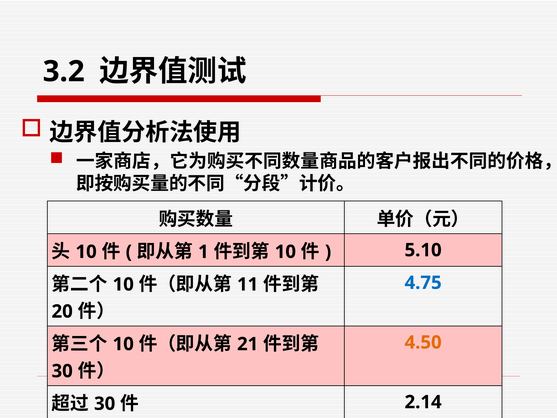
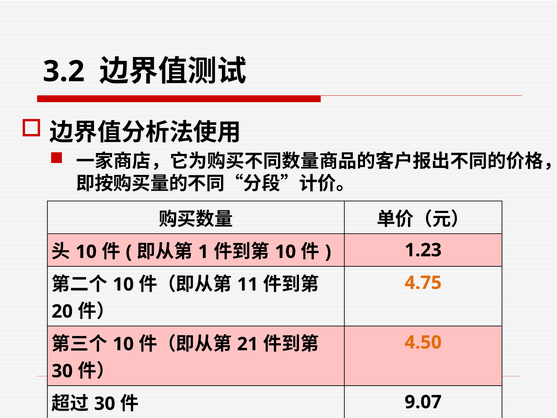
5.10: 5.10 -> 1.23 (423, 250)
4.75 colour: blue -> orange (423, 283)
2.14: 2.14 -> 9.07 (423, 402)
